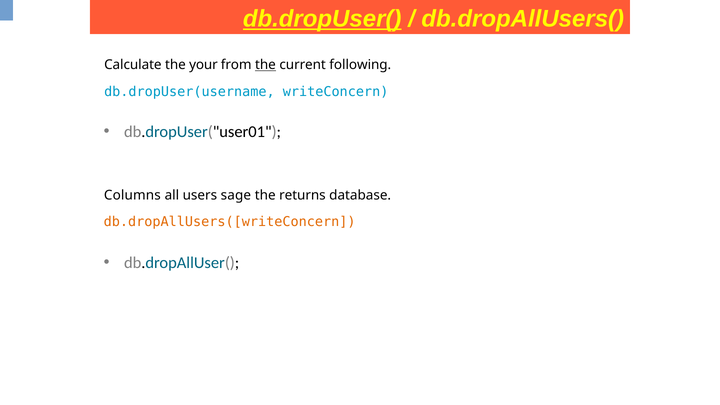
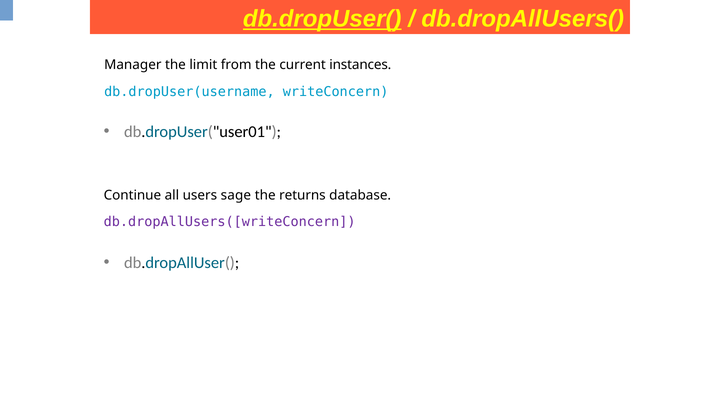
Calculate: Calculate -> Manager (133, 65)
your: your -> limit (203, 65)
the underline: present -> none (265, 65)
following: following -> instances (360, 65)
Columns: Columns -> Continue (132, 195)
db.dropAllUsers([writeConcern colour: orange -> purple (230, 222)
